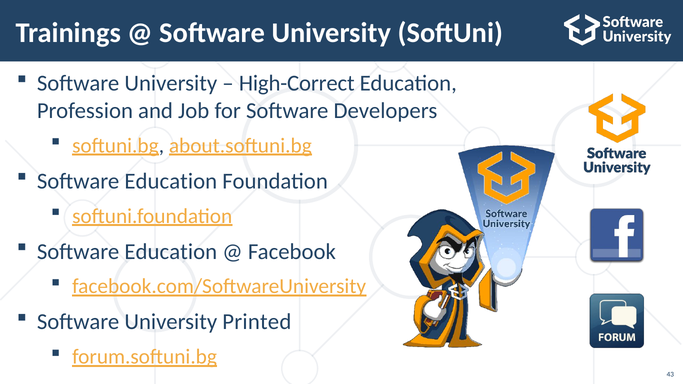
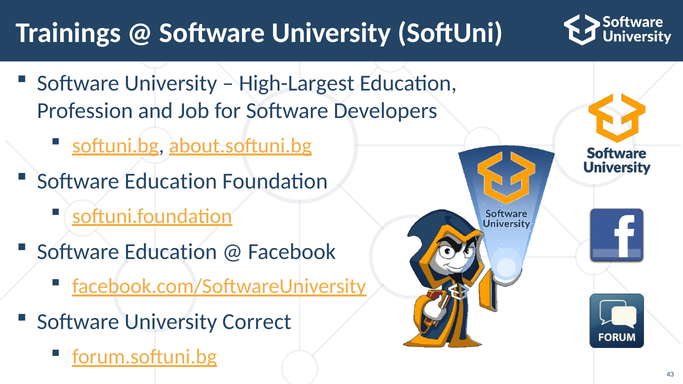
High-Correct: High-Correct -> High-Largest (297, 83)
Printed: Printed -> Correct (257, 322)
